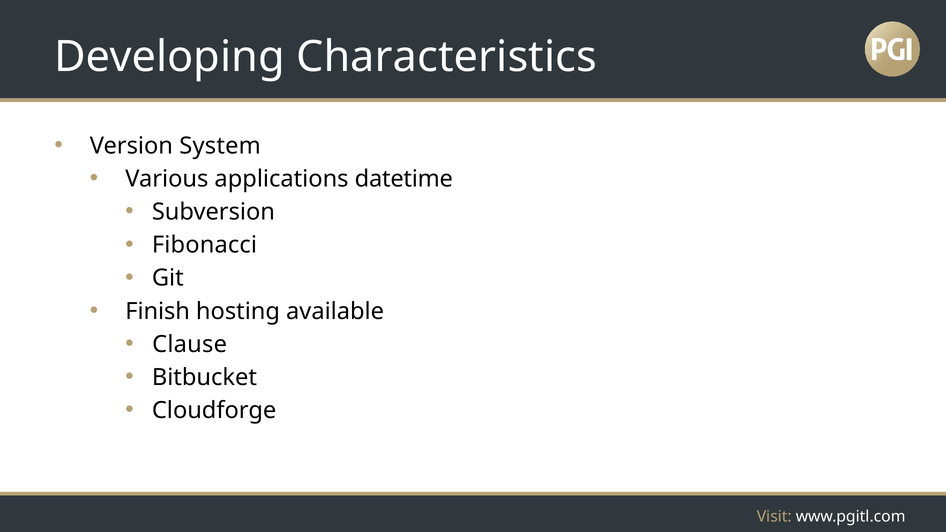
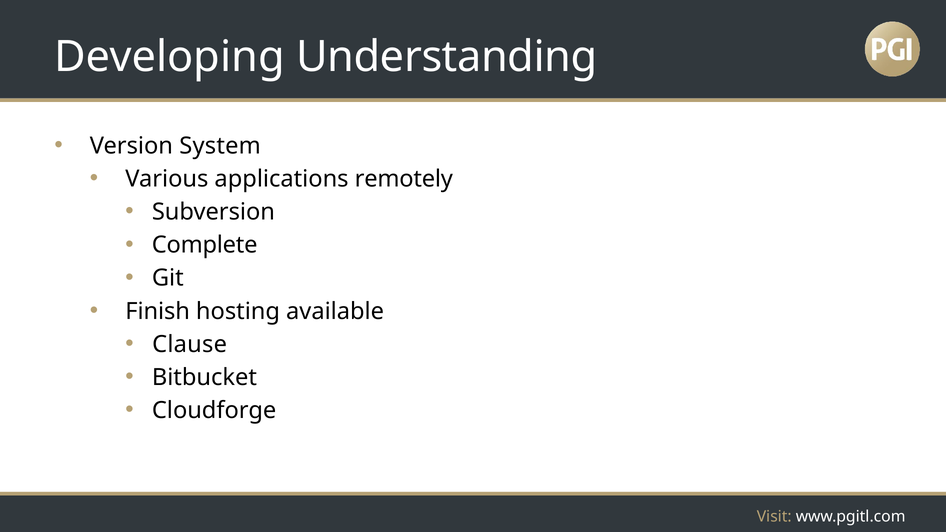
Characteristics: Characteristics -> Understanding (447, 57)
datetime: datetime -> remotely (404, 179)
Fibonacci: Fibonacci -> Complete (205, 245)
